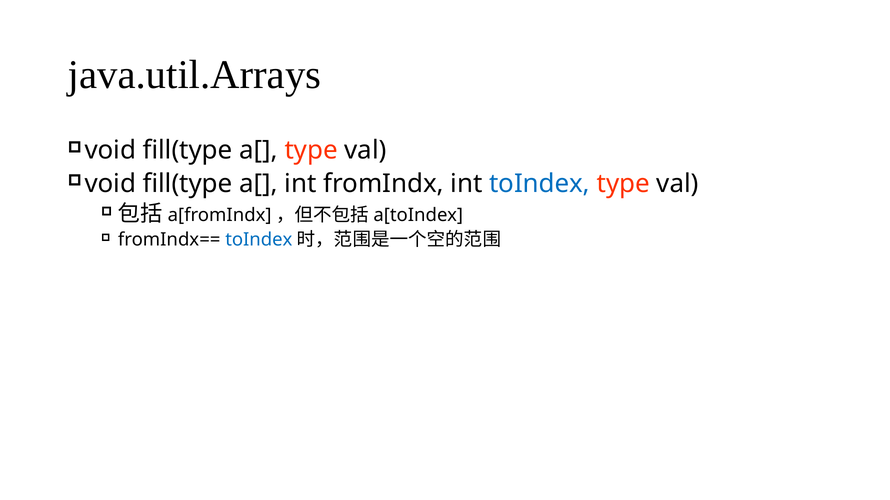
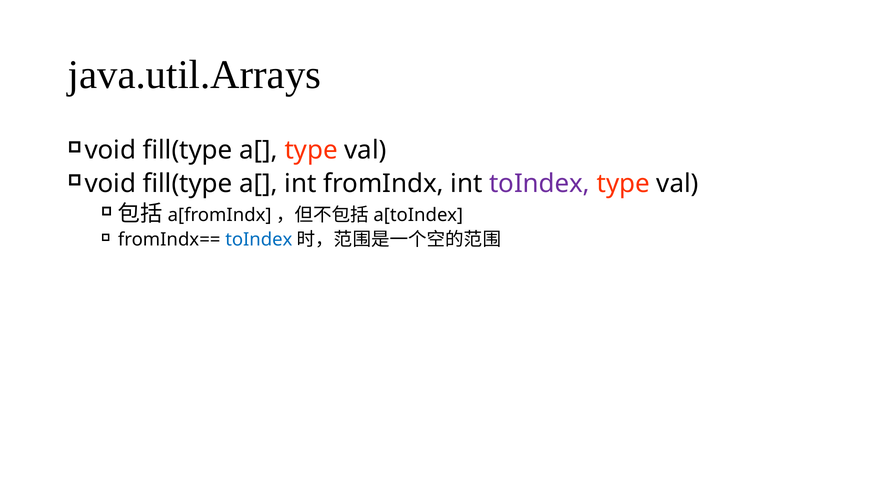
toIndex colour: blue -> purple (539, 184)
